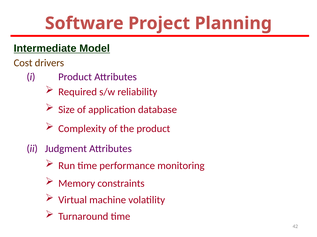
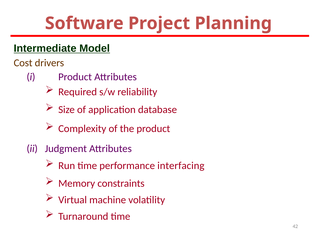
monitoring: monitoring -> interfacing (181, 166)
